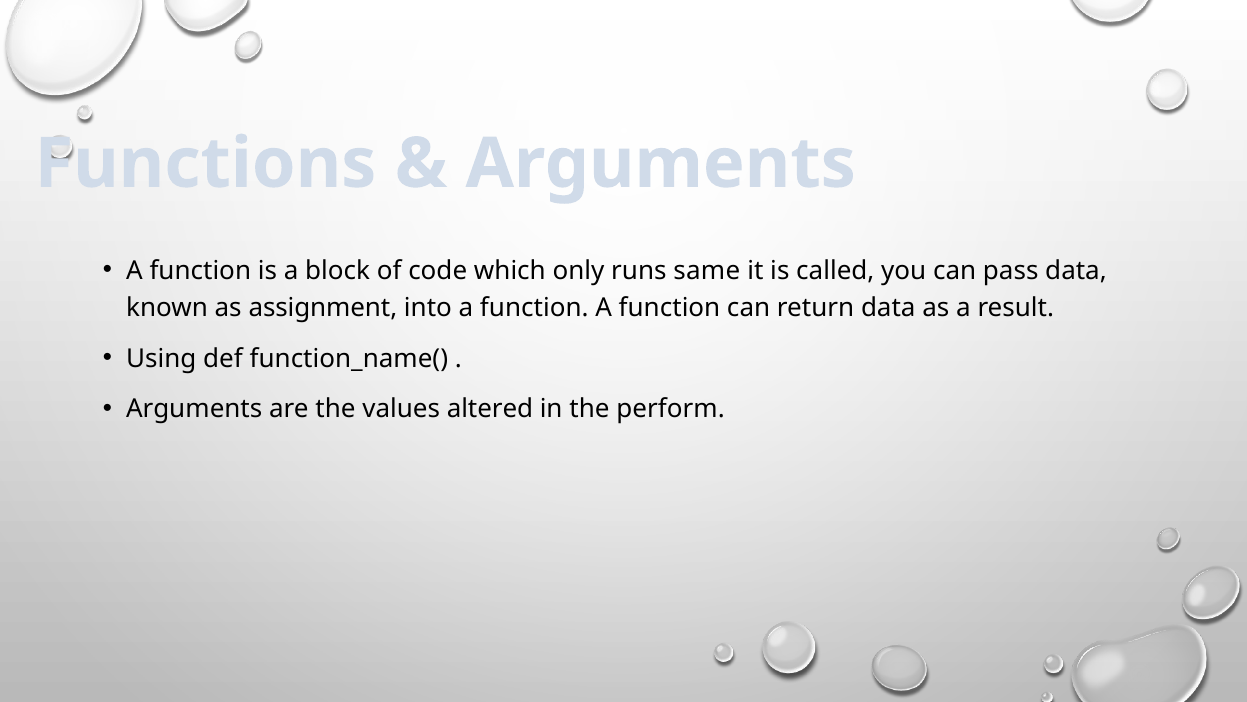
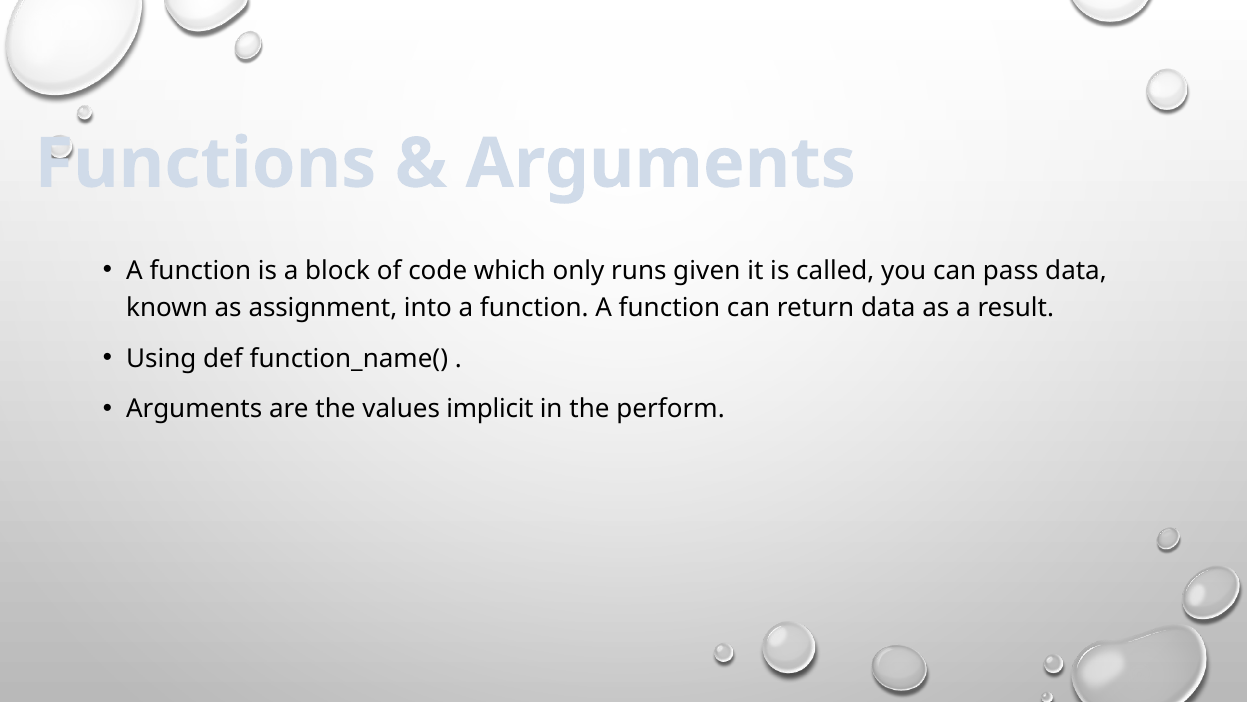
same: same -> given (707, 270)
altered: altered -> implicit (490, 409)
